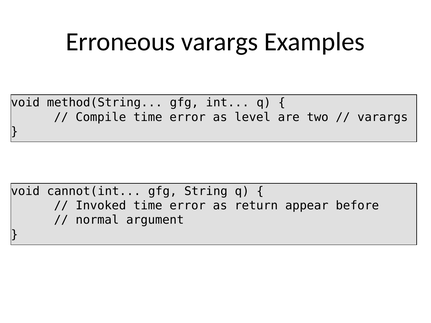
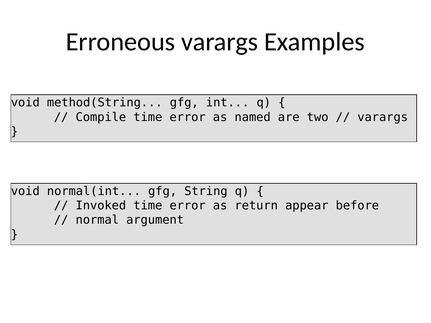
level: level -> named (253, 117)
cannot(int: cannot(int -> normal(int (94, 191)
